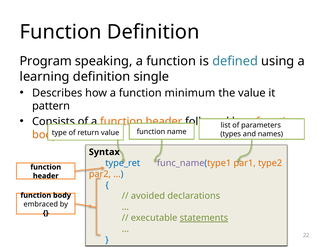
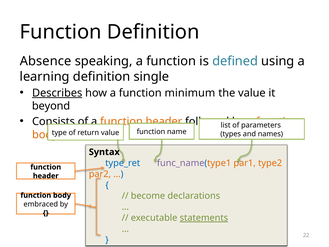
Program: Program -> Absence (46, 61)
Describes underline: none -> present (57, 93)
pattern: pattern -> beyond (51, 106)
avoided: avoided -> become (148, 196)
